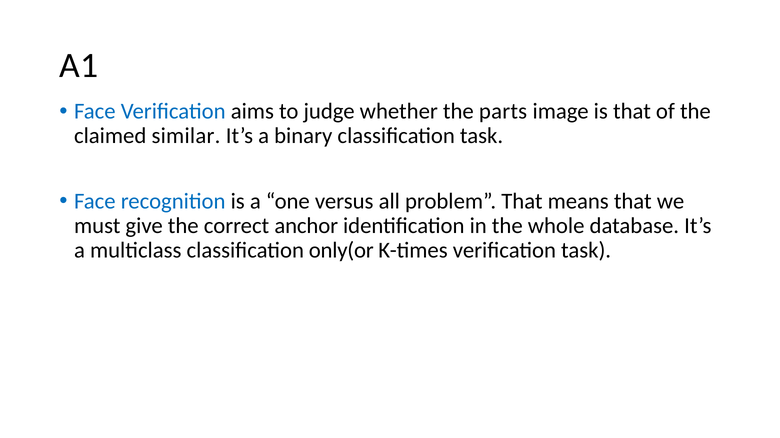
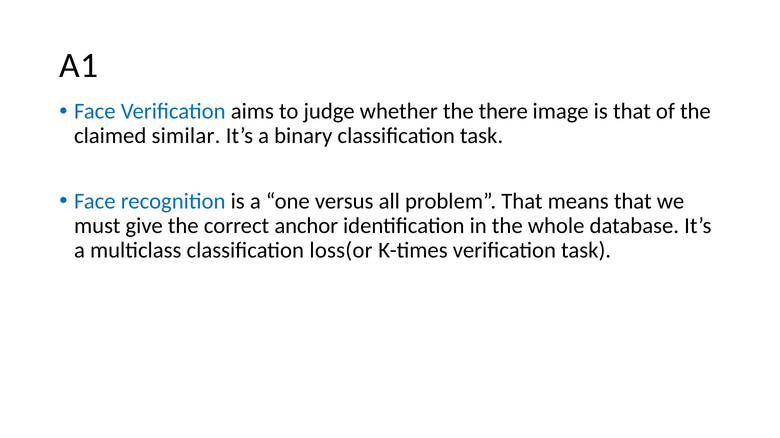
parts: parts -> there (503, 112)
only(or: only(or -> loss(or (341, 250)
